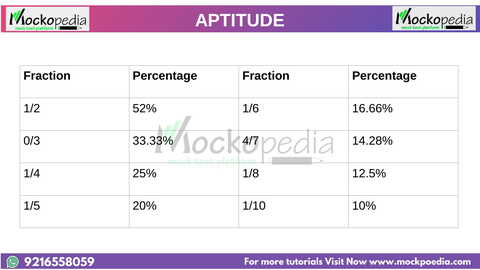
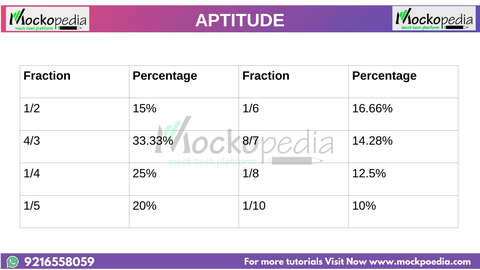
52%: 52% -> 15% (145, 108)
0/3: 0/3 -> 4/3 (32, 141)
4/7: 4/7 -> 8/7 (251, 141)
